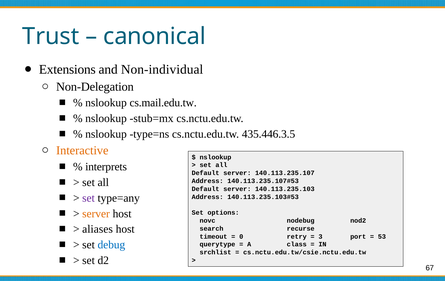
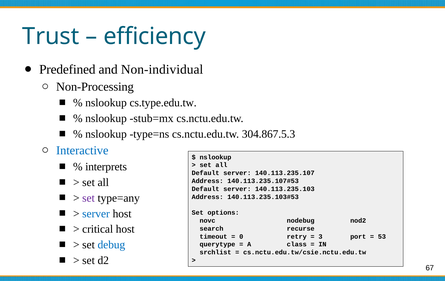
canonical: canonical -> efficiency (155, 36)
Extensions: Extensions -> Predefined (67, 69)
Non-Delegation: Non-Delegation -> Non-Processing (95, 87)
cs.mail.edu.tw: cs.mail.edu.tw -> cs.type.edu.tw (163, 103)
435.446.3.5: 435.446.3.5 -> 304.867.5.3 (269, 134)
Interactive colour: orange -> blue (82, 150)
server colour: orange -> blue (96, 213)
aliases: aliases -> critical (98, 229)
